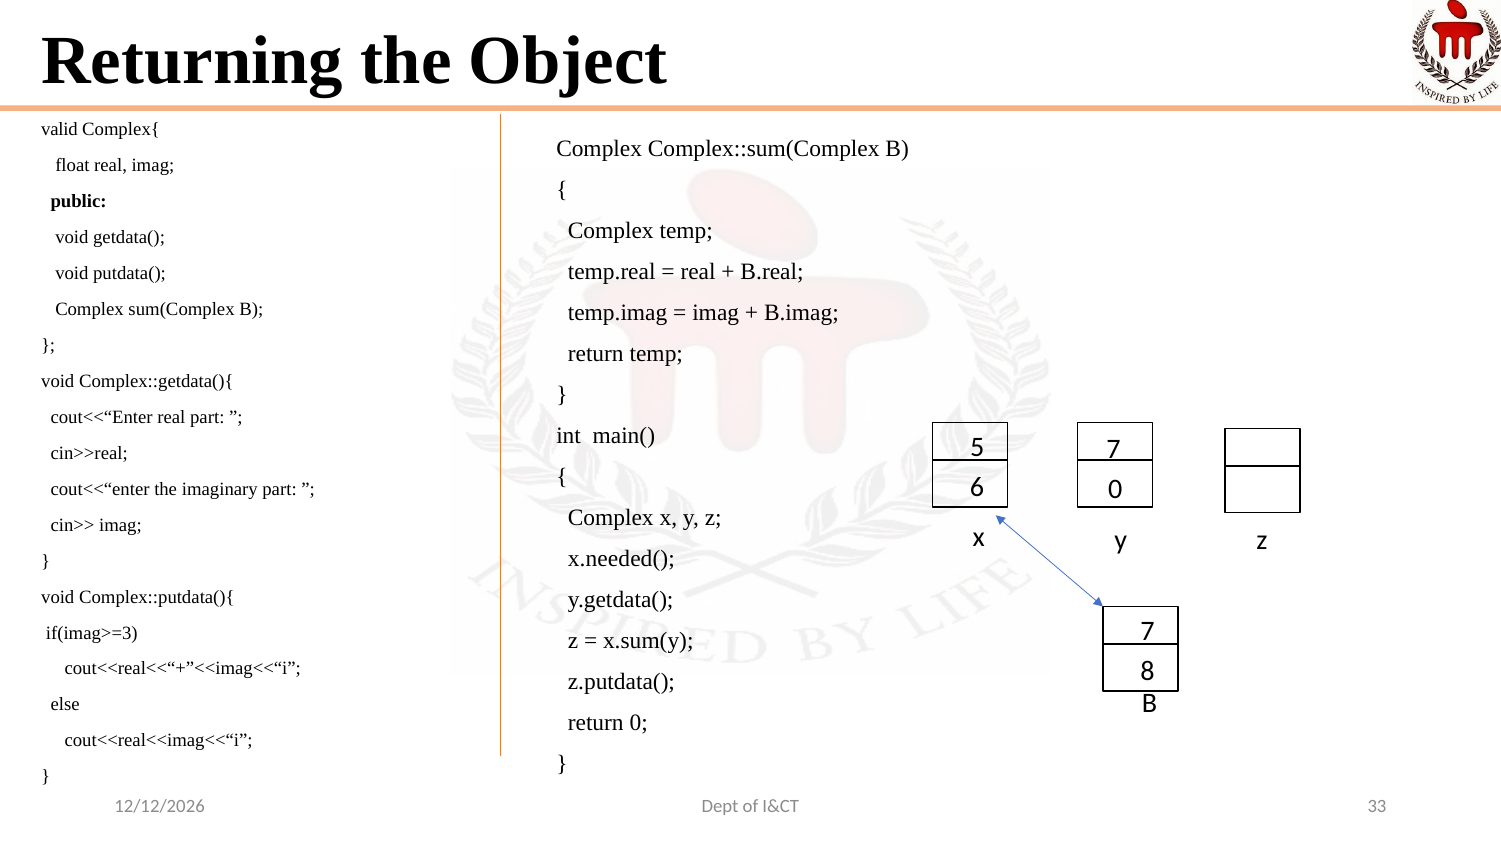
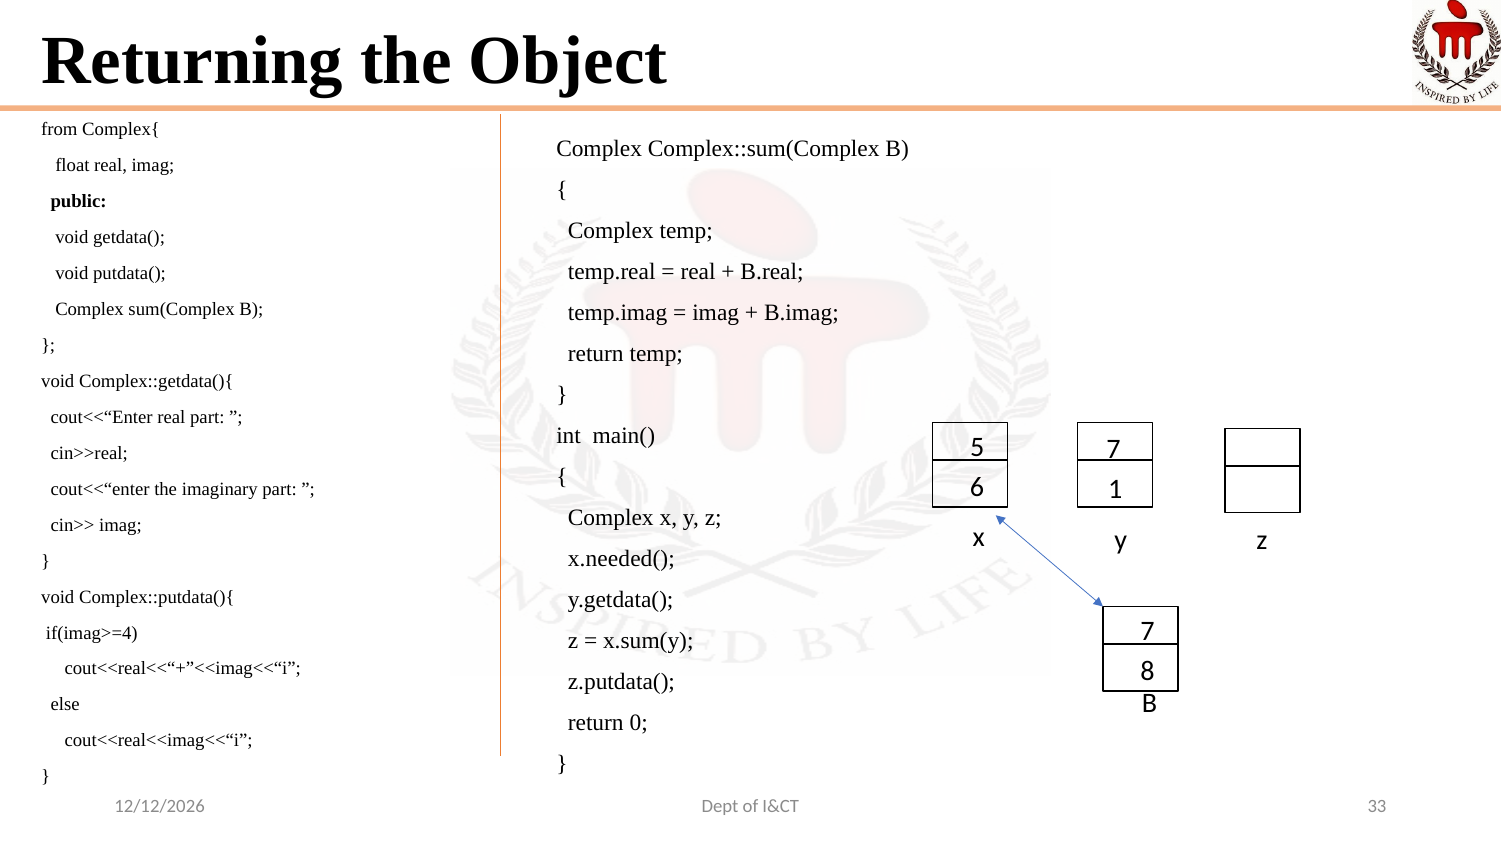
valid: valid -> from (59, 130)
6 0: 0 -> 1 (1115, 489)
if(imag>=3: if(imag>=3 -> if(imag>=4 (92, 632)
